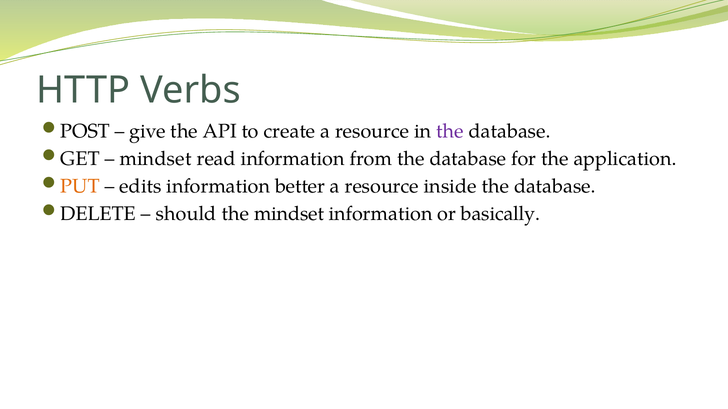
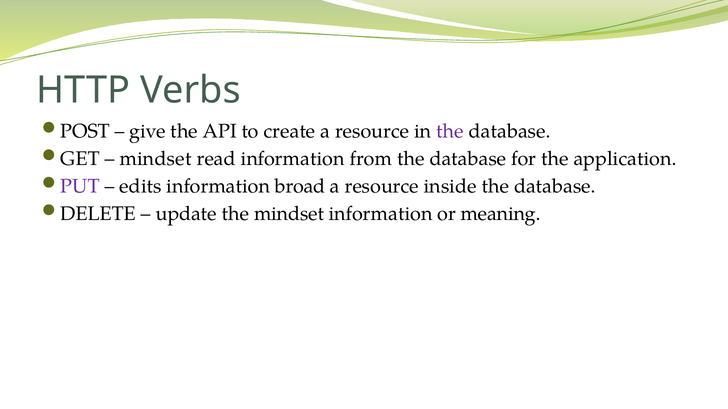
PUT colour: orange -> purple (80, 187)
better: better -> broad (300, 187)
should: should -> update (186, 214)
basically: basically -> meaning (501, 214)
